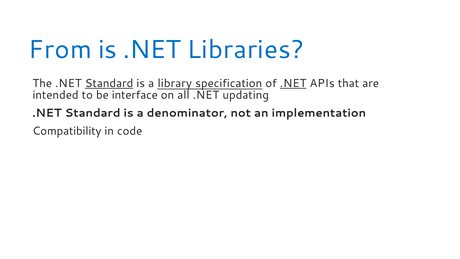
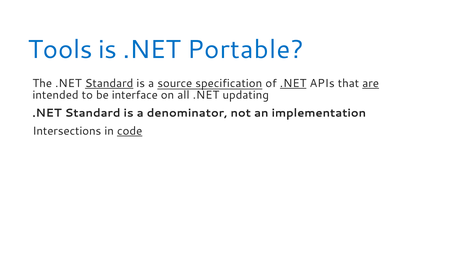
From: From -> Tools (60, 49)
Libraries: Libraries -> Portable (246, 49)
library: library -> source (175, 83)
are underline: none -> present (371, 83)
Compatibility: Compatibility -> Intersections (67, 131)
code underline: none -> present (130, 131)
